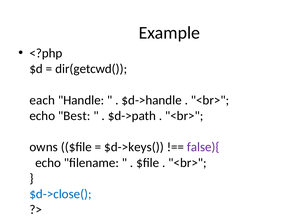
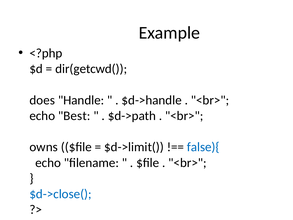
each: each -> does (42, 100)
$d->keys(: $d->keys( -> $d->limit( (134, 147)
false){ colour: purple -> blue (203, 147)
